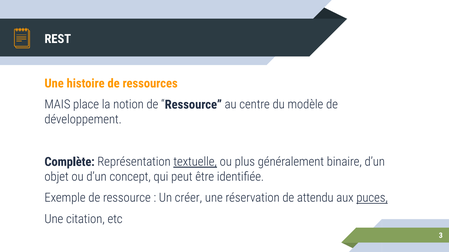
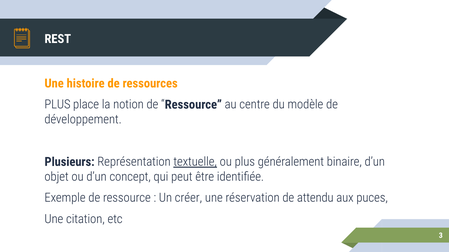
MAIS: MAIS -> PLUS (57, 105)
Complète: Complète -> Plusieurs (70, 162)
puces underline: present -> none (372, 198)
